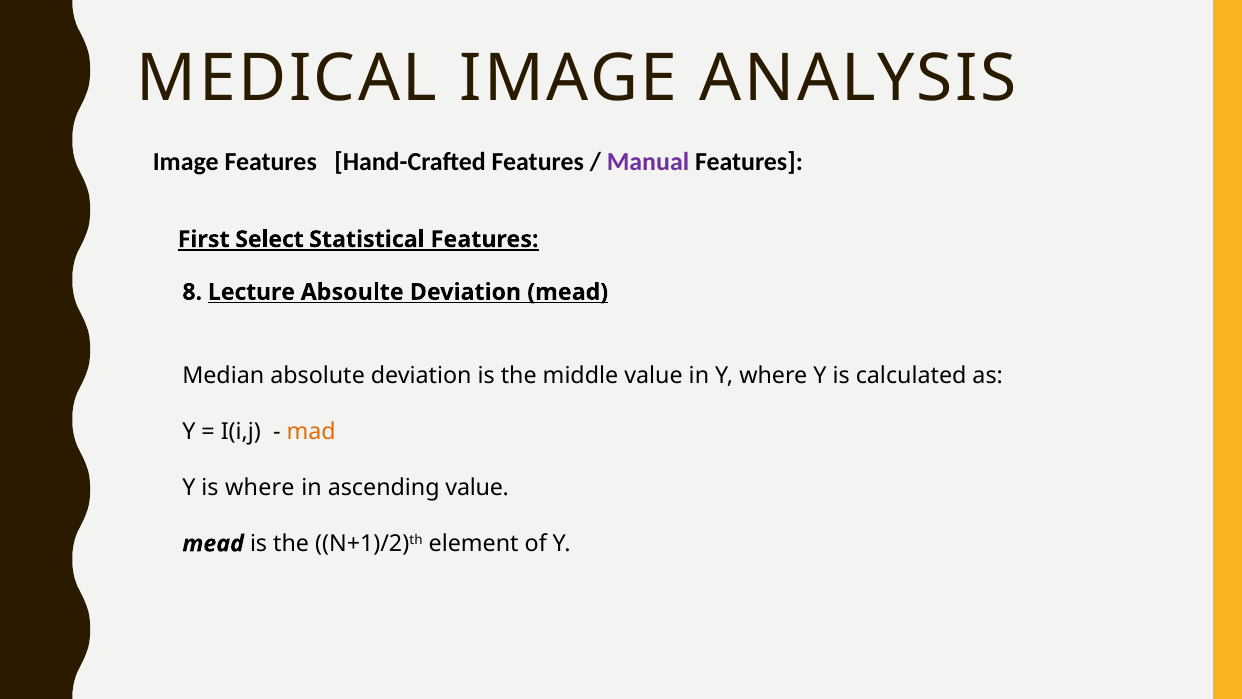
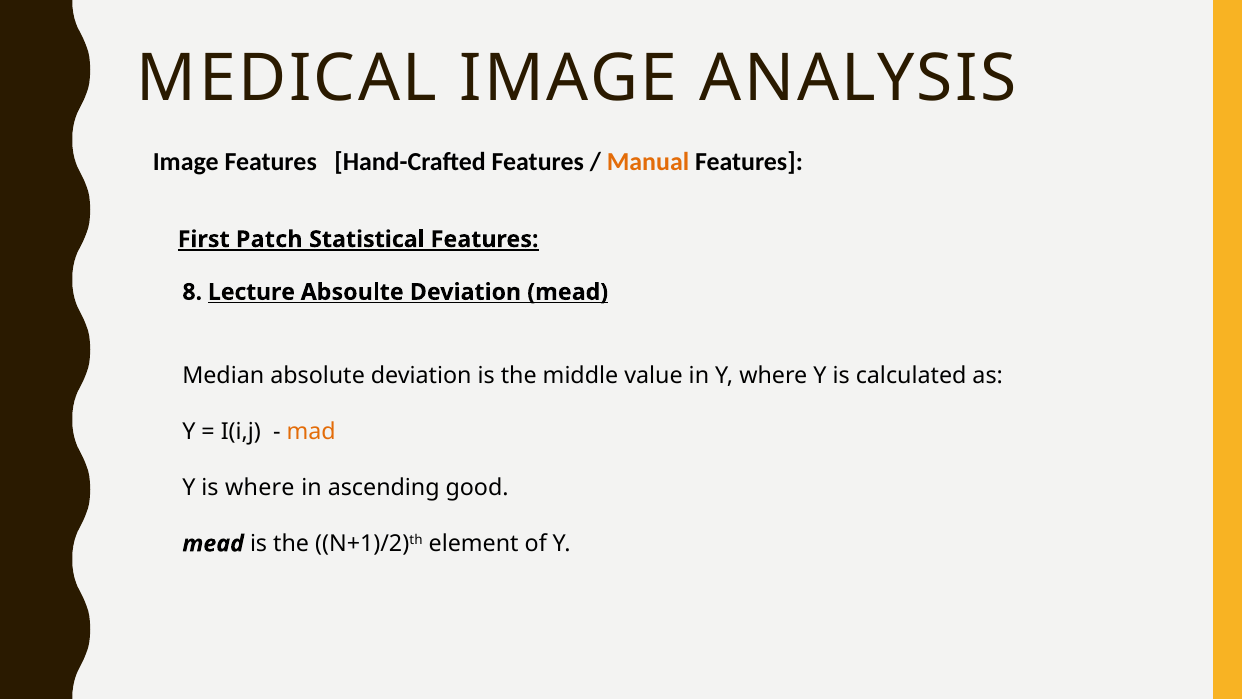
Manual colour: purple -> orange (648, 161)
Select: Select -> Patch (269, 239)
ascending value: value -> good (477, 488)
